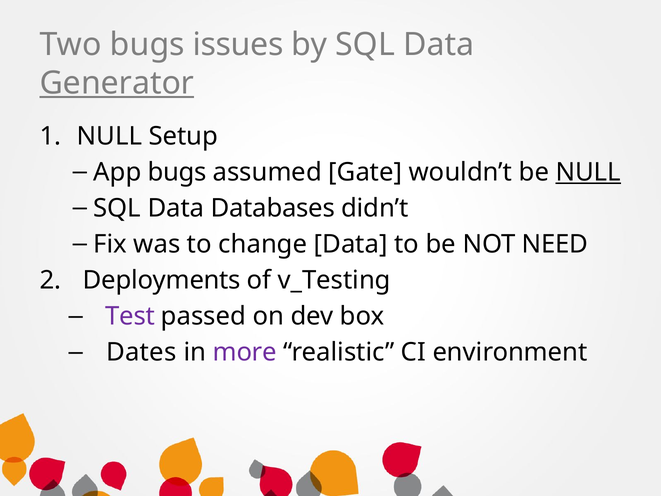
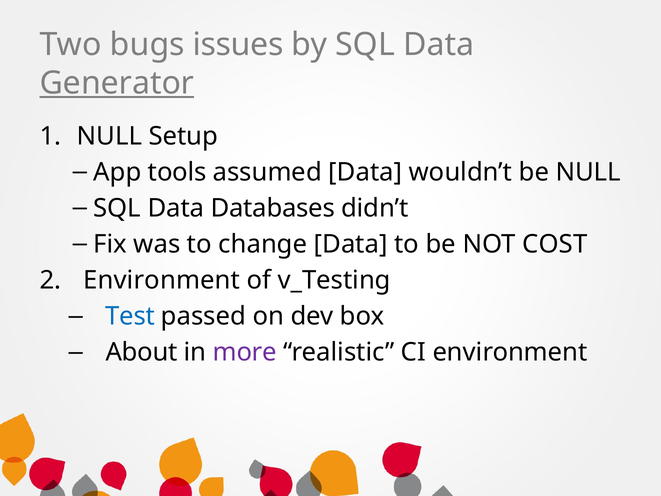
App bugs: bugs -> tools (177, 172)
assumed Gate: Gate -> Data (365, 172)
NULL underline: present -> none (588, 172)
NEED: NEED -> COST (555, 244)
Deployments: Deployments -> Environment (162, 280)
Test colour: purple -> blue (130, 316)
Dates: Dates -> About (141, 352)
